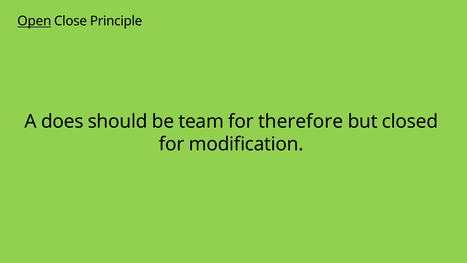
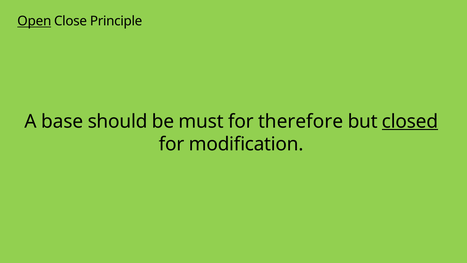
does: does -> base (62, 121)
team: team -> must (201, 121)
closed underline: none -> present (410, 121)
